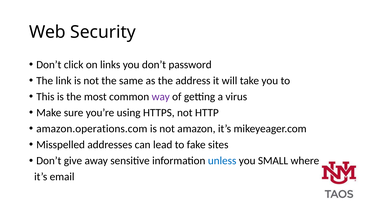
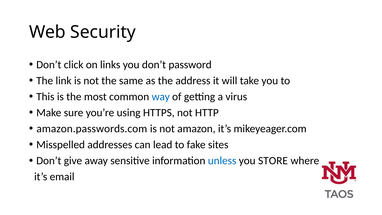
way colour: purple -> blue (161, 97)
amazon.operations.com: amazon.operations.com -> amazon.passwords.com (92, 129)
SMALL: SMALL -> STORE (273, 161)
